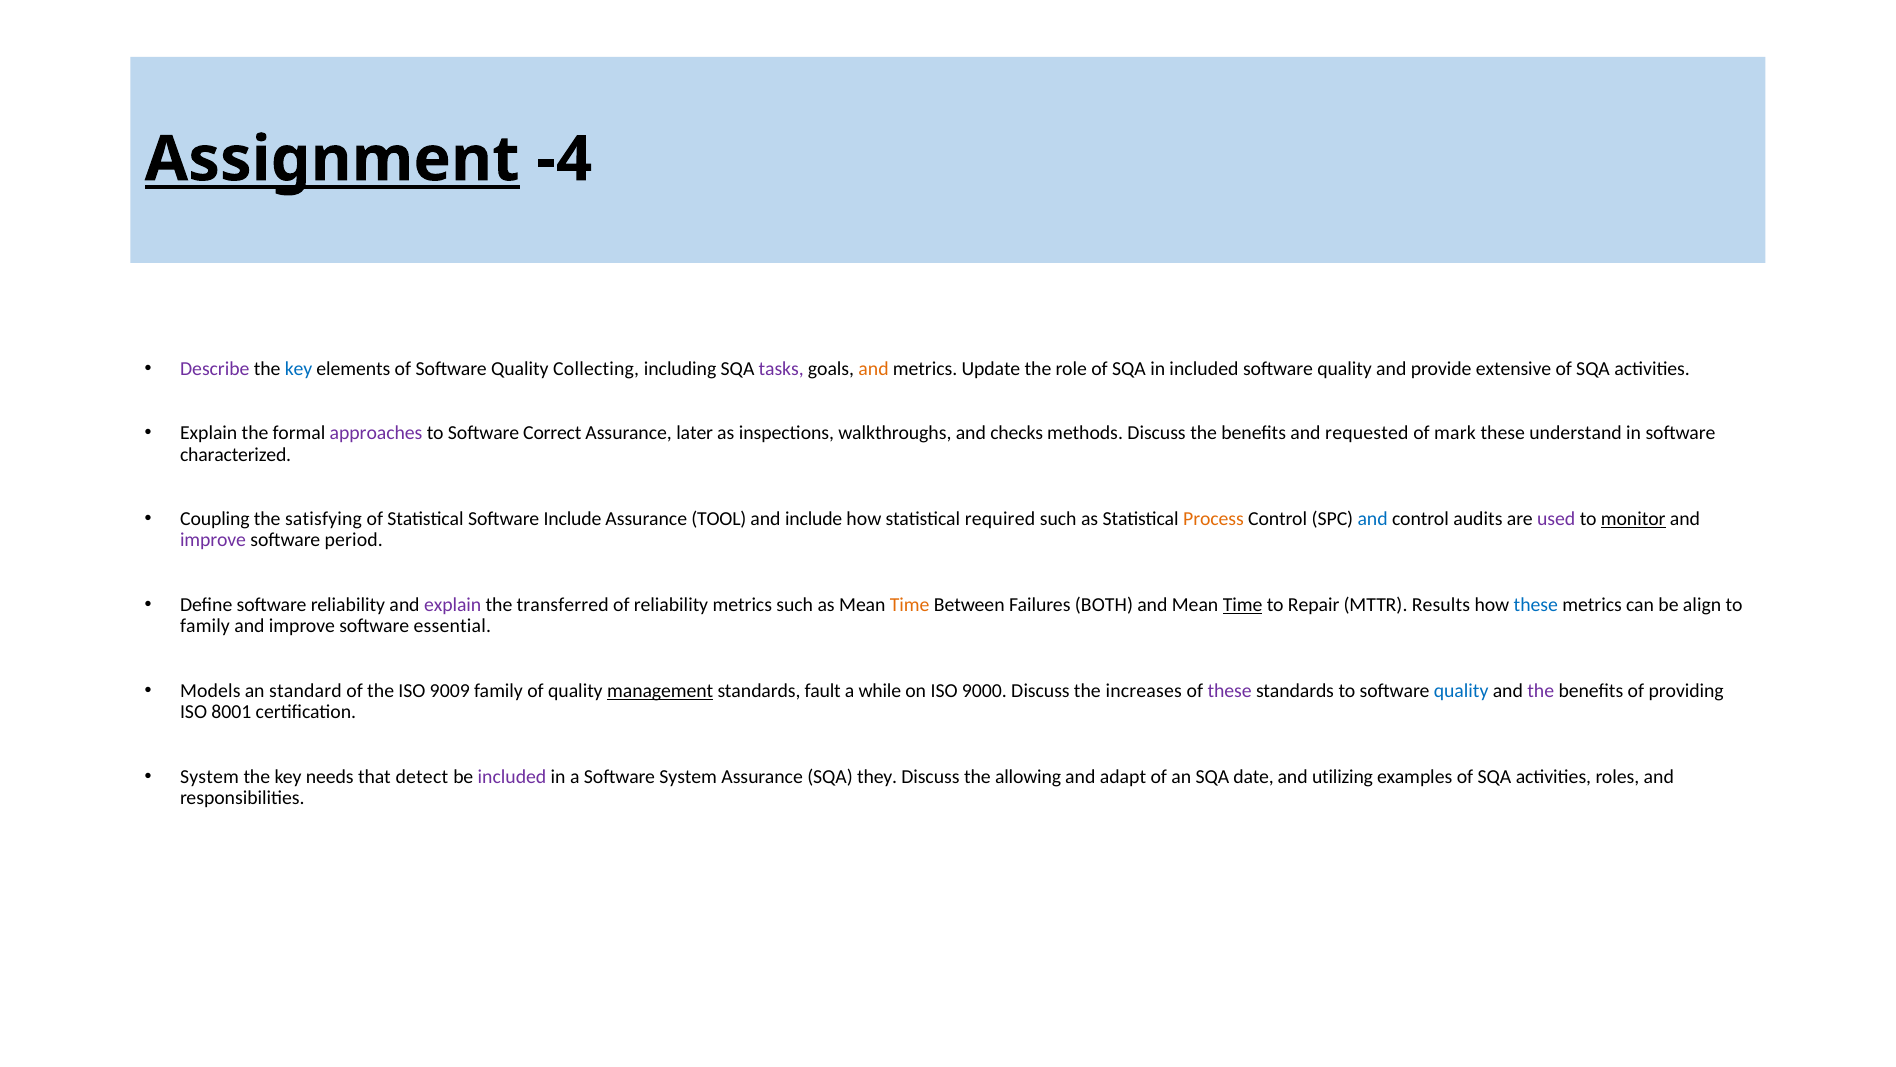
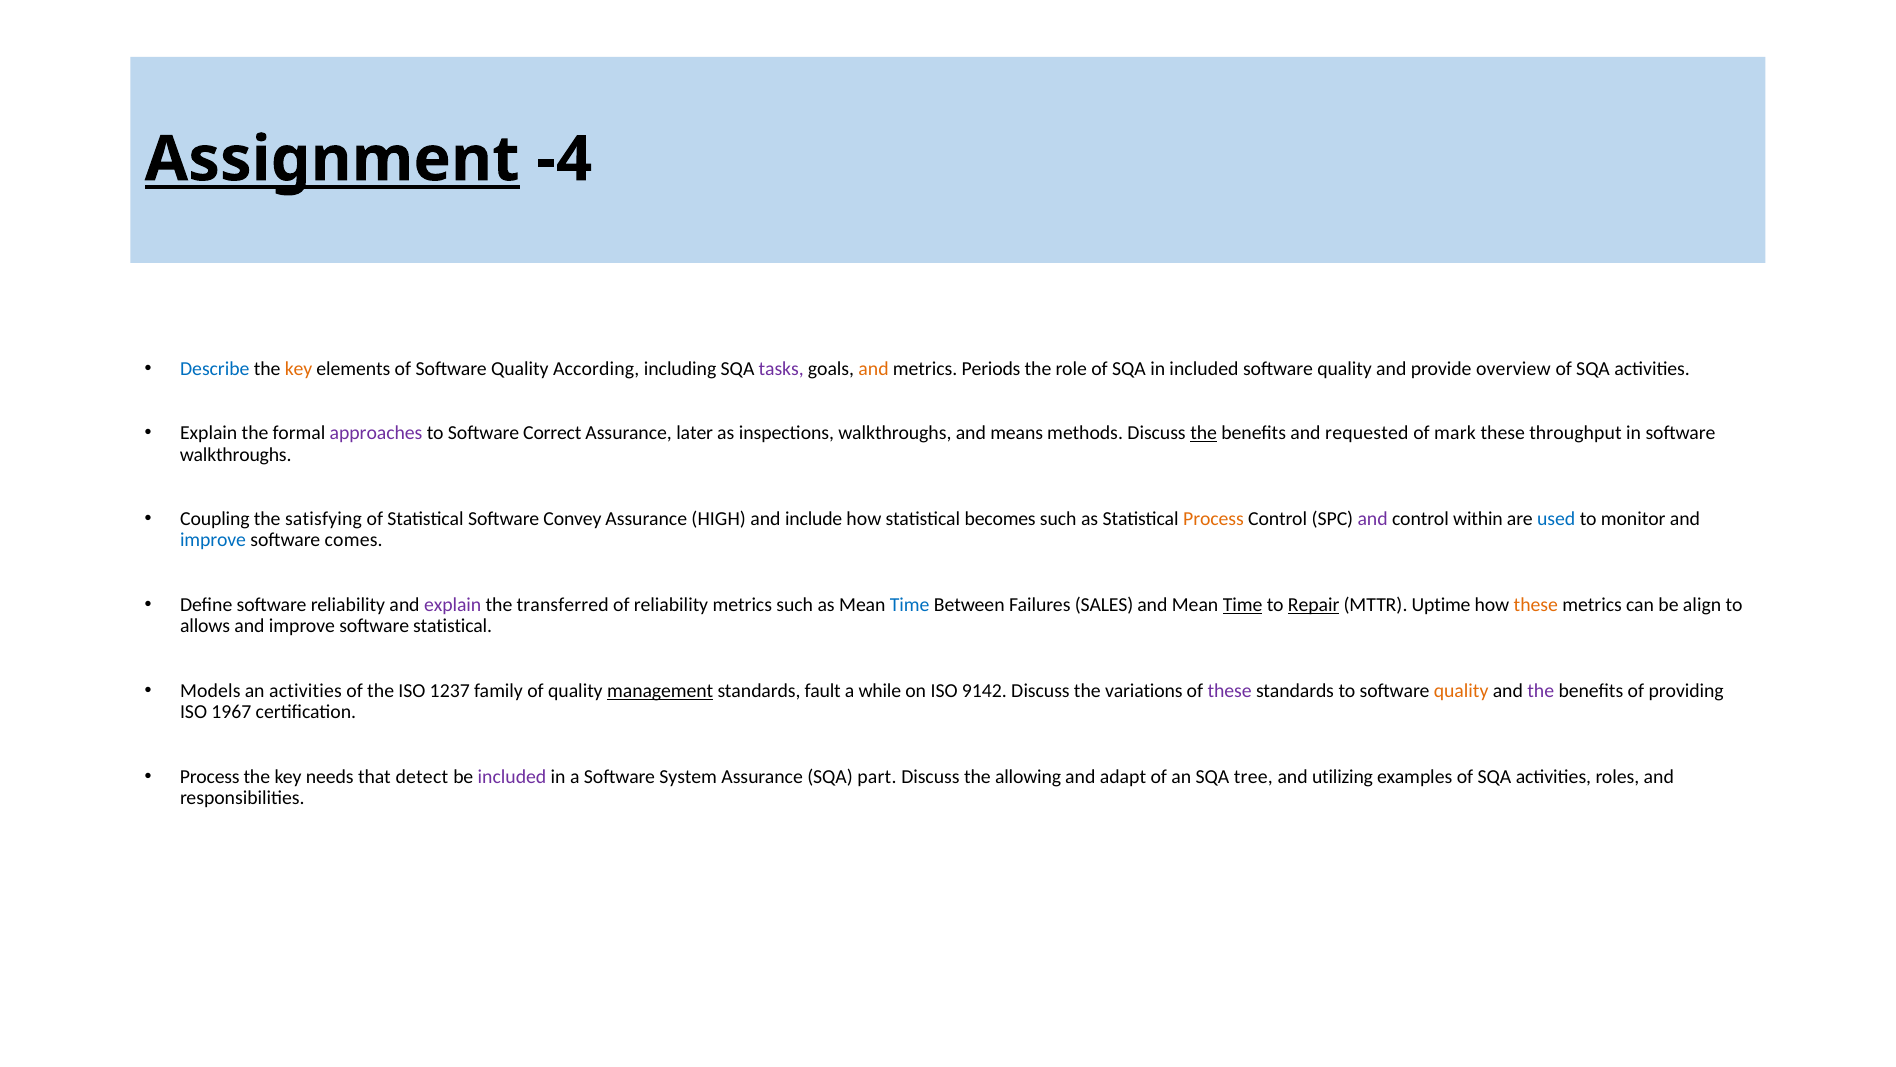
Describe colour: purple -> blue (215, 368)
key colour: blue -> orange (299, 368)
Collecting: Collecting -> According (596, 368)
Update: Update -> Periods (991, 368)
extensive: extensive -> overview (1513, 368)
checks: checks -> means (1017, 433)
the underline: none -> present (1204, 433)
understand: understand -> throughput (1576, 433)
characterized: characterized -> walkthroughs (236, 454)
Software Include: Include -> Convey (572, 519)
TOOL: TOOL -> HIGH (719, 519)
required: required -> becomes (1000, 519)
and colour: blue -> purple (1373, 519)
audits: audits -> within (1478, 519)
used colour: purple -> blue (1556, 519)
monitor underline: present -> none (1633, 519)
improve colour: purple -> blue (213, 540)
period: period -> comes (354, 540)
Time colour: orange -> blue (910, 605)
BOTH: BOTH -> SALES (1104, 605)
Repair underline: none -> present (1314, 605)
Results: Results -> Uptime (1441, 605)
these colour: blue -> orange (1536, 605)
family: family -> allows (205, 626)
software essential: essential -> statistical (453, 626)
an standard: standard -> activities (306, 691)
9009: 9009 -> 1237 (450, 691)
9000: 9000 -> 9142 (984, 691)
increases: increases -> variations (1144, 691)
quality colour: blue -> orange (1461, 691)
8001: 8001 -> 1967 (231, 712)
System: System -> Process (210, 776)
they: they -> part (877, 776)
date: date -> tree (1253, 776)
